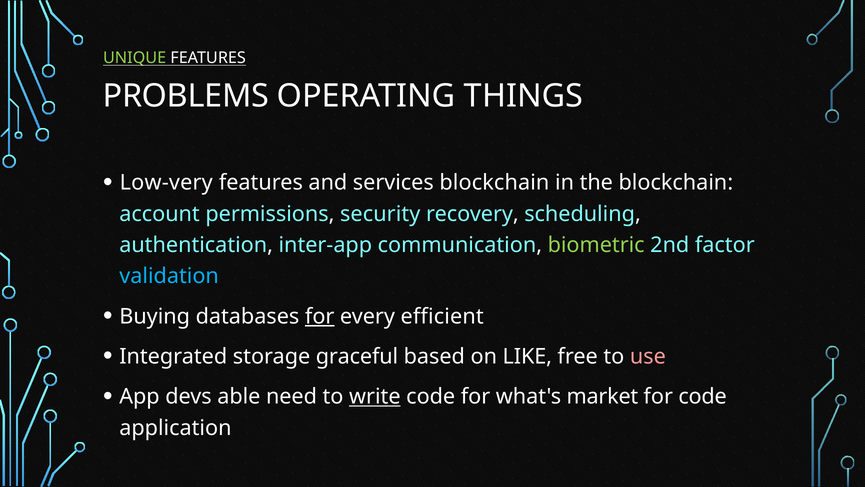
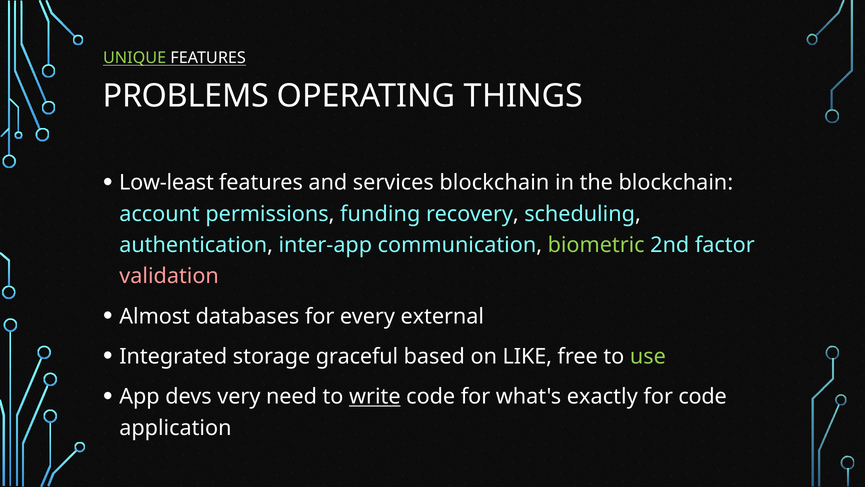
Low-very: Low-very -> Low-least (166, 183)
security: security -> funding (380, 214)
validation colour: light blue -> pink (169, 276)
Buying: Buying -> Almost (155, 316)
for underline: present -> none (320, 316)
efficient: efficient -> external (442, 316)
use colour: pink -> light green (648, 356)
able: able -> very (239, 396)
market: market -> exactly (602, 396)
